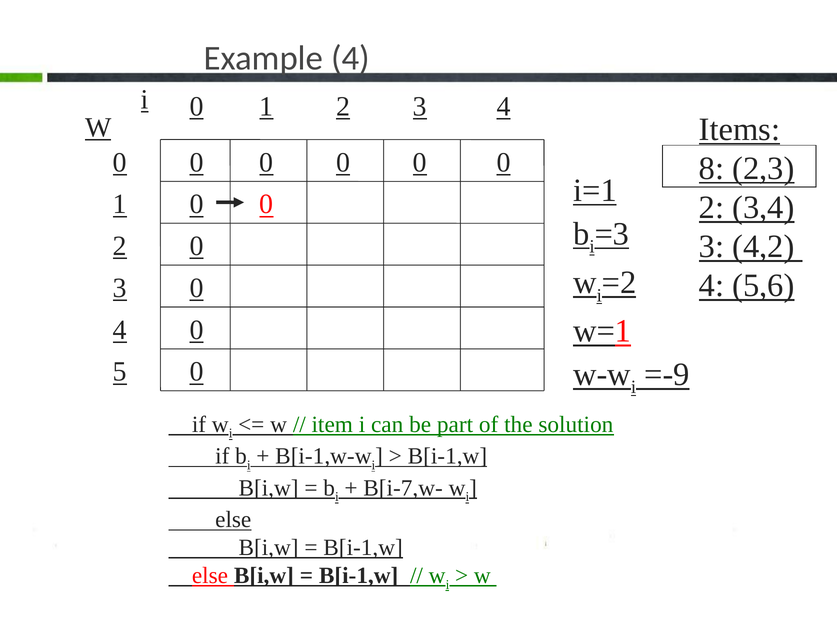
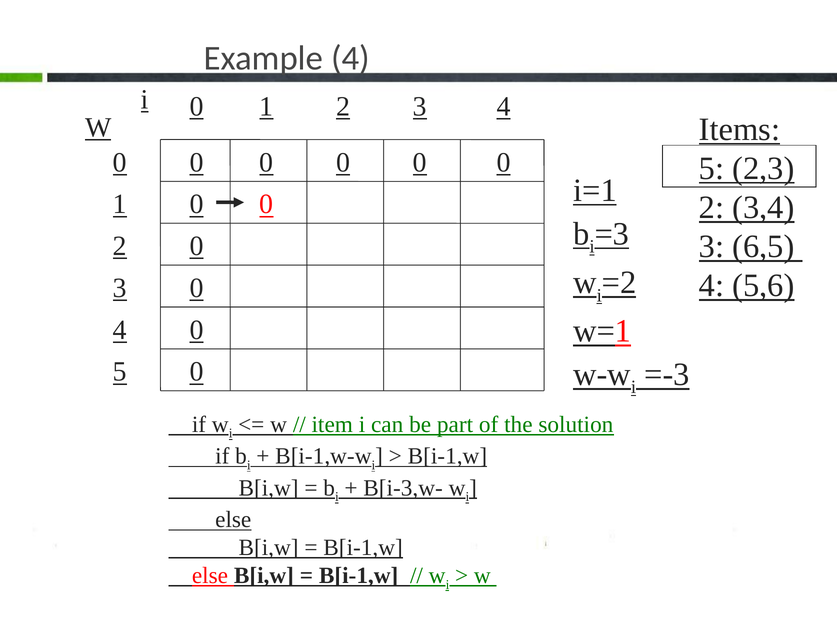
8: 8 -> 5 (712, 168)
4,2: 4,2 -> 6,5 (763, 247)
=-9: =-9 -> =-3 (667, 374)
B[i-7,w-: B[i-7,w- -> B[i-3,w- (403, 488)
